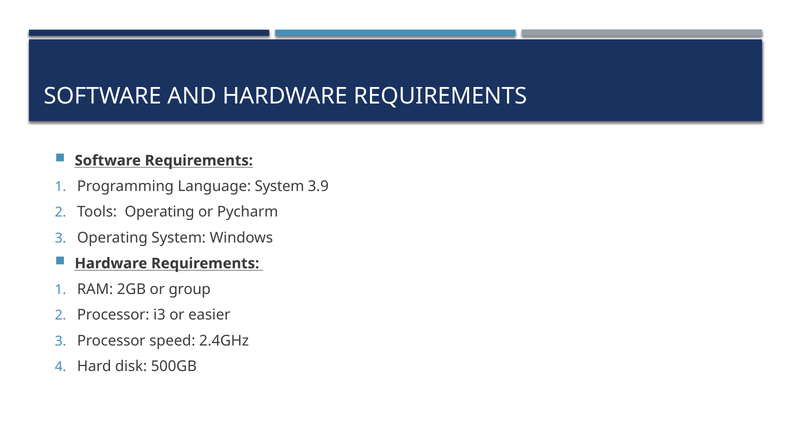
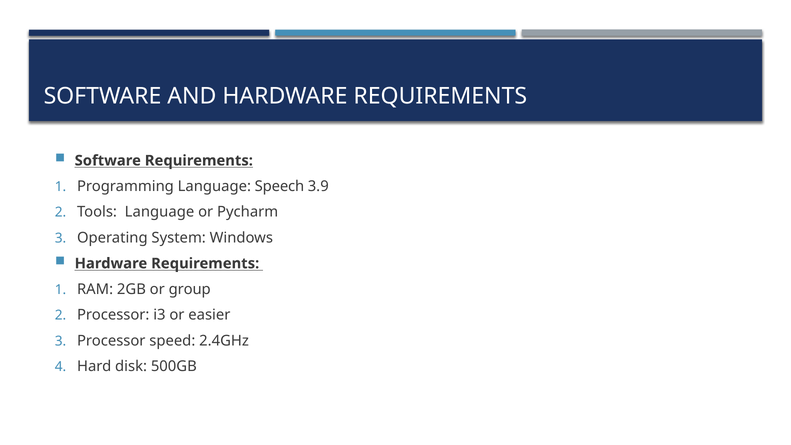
Language System: System -> Speech (279, 186)
Tools Operating: Operating -> Language (160, 212)
